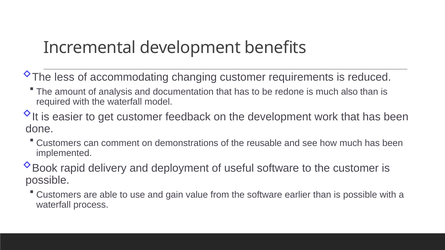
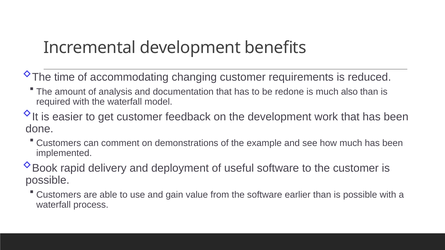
less: less -> time (65, 77)
reusable: reusable -> example (264, 143)
